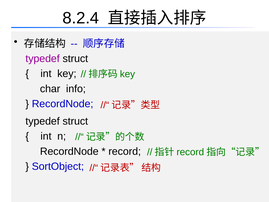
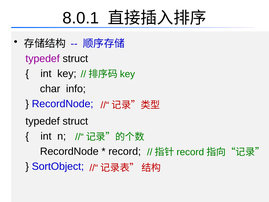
8.2.4: 8.2.4 -> 8.0.1 (81, 18)
